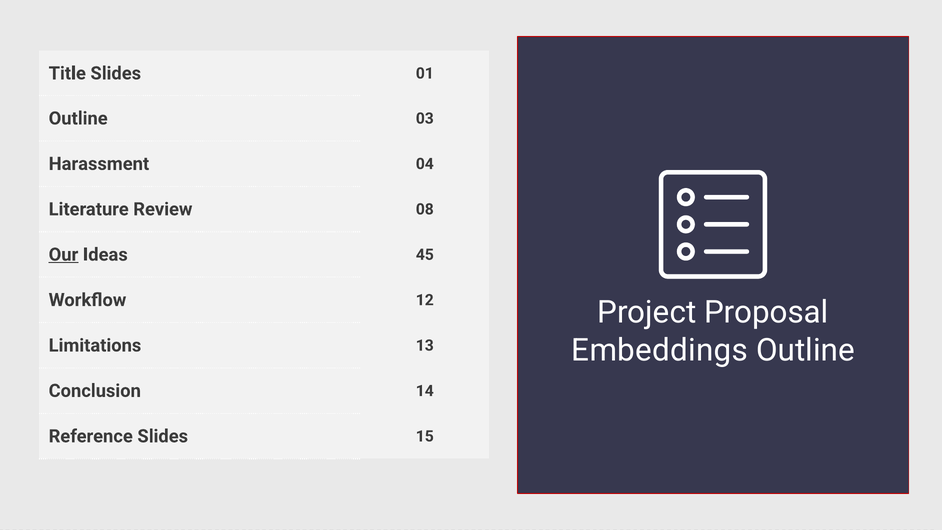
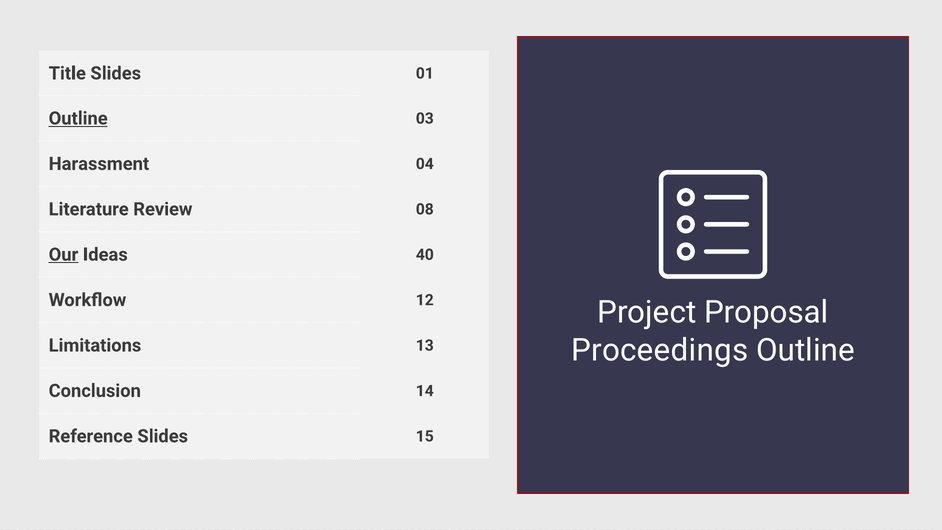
Outline underline: none -> present (78, 118)
45: 45 -> 40 (425, 255)
Embeddings: Embeddings -> Proceedings (660, 350)
